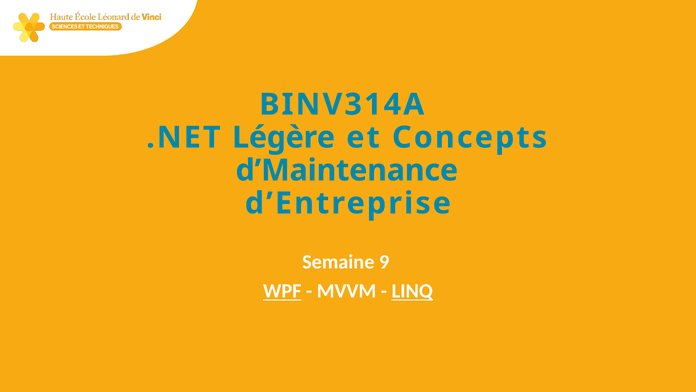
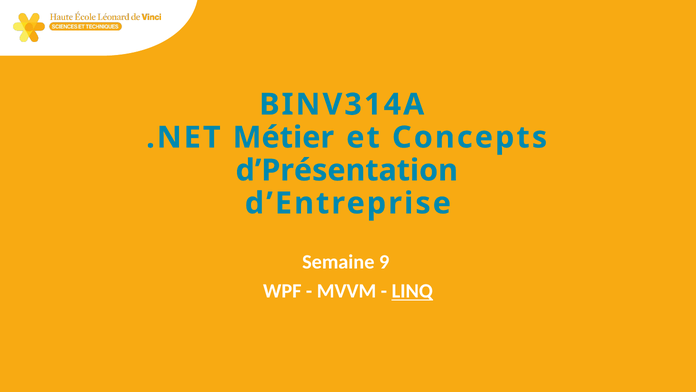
Légère: Légère -> Métier (283, 137)
d’Maintenance: d’Maintenance -> d’Présentation (347, 170)
WPF underline: present -> none (282, 291)
